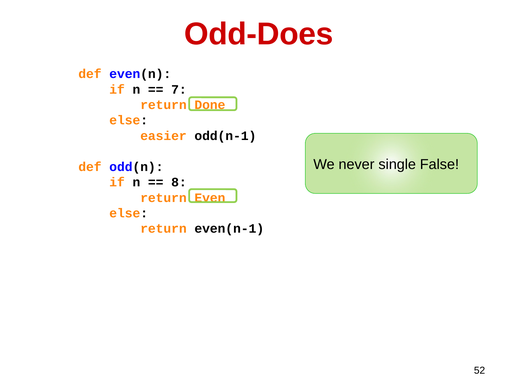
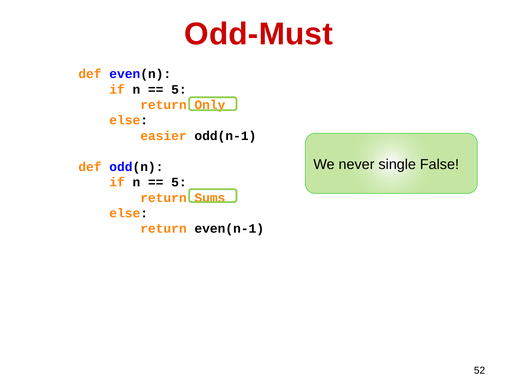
Odd-Does: Odd-Does -> Odd-Must (259, 34)
7: 7 -> 5 (179, 89)
Done: Done -> Only (210, 105)
8: 8 -> 5 (179, 182)
Even: Even -> Sums (210, 198)
